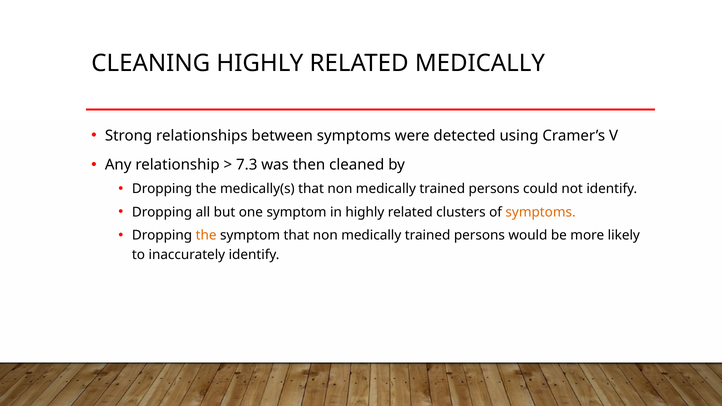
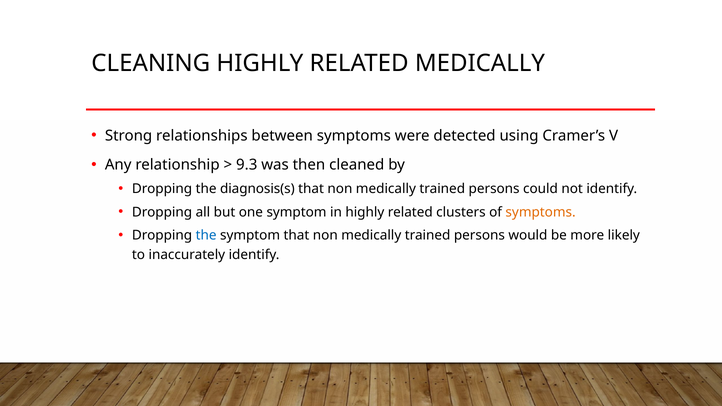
7.3: 7.3 -> 9.3 (247, 165)
medically(s: medically(s -> diagnosis(s (257, 189)
the colour: orange -> blue (206, 235)
